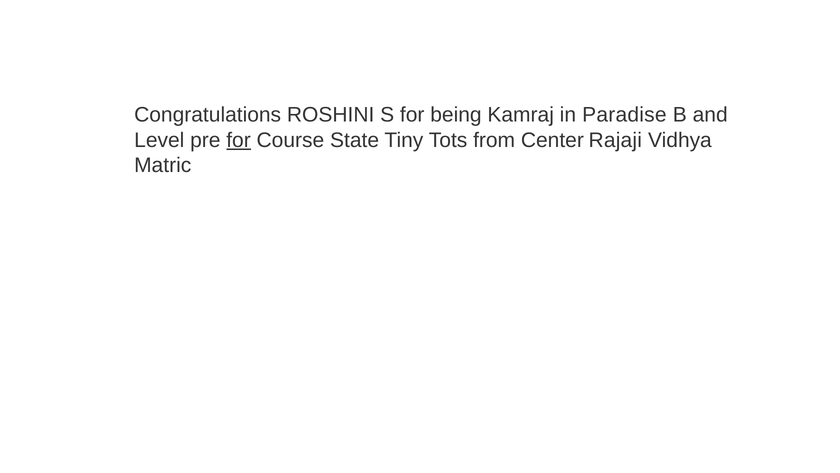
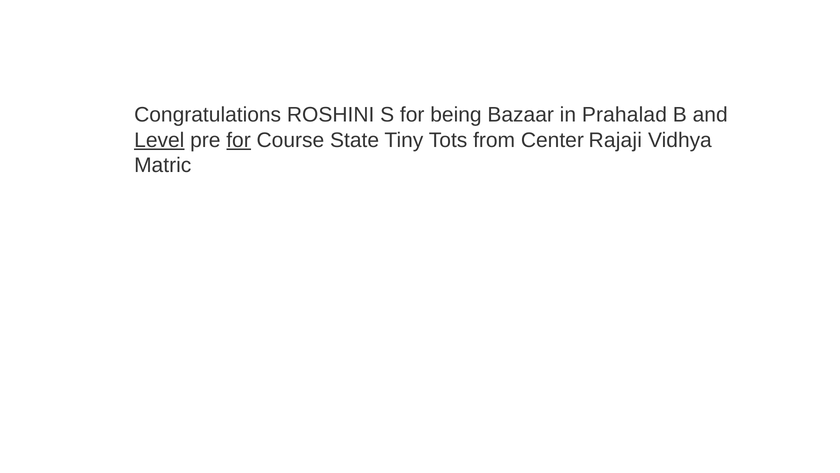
Kamraj: Kamraj -> Bazaar (521, 115)
Paradise: Paradise -> Prahalad (624, 115)
Level underline: none -> present (159, 140)
